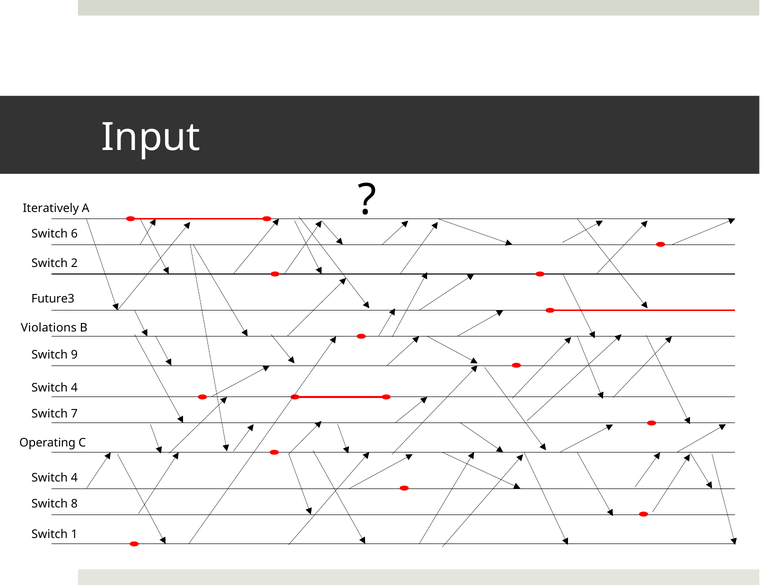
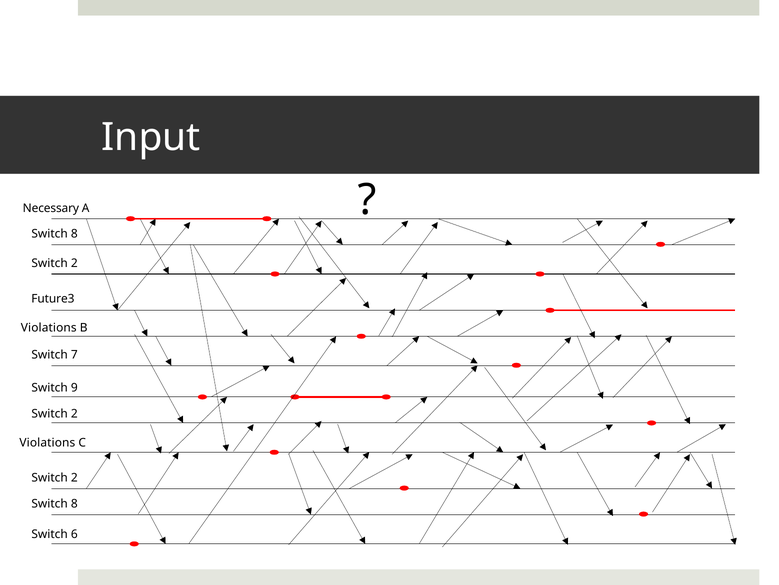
Iteratively: Iteratively -> Necessary (51, 208)
6: 6 -> 8 (74, 234)
9: 9 -> 7 (74, 354)
4: 4 -> 9 (74, 387)
7: 7 -> 2 (74, 413)
Operating: Operating -> Violations (47, 442)
4: 4 -> 2 (74, 477)
1: 1 -> 6 (74, 534)
